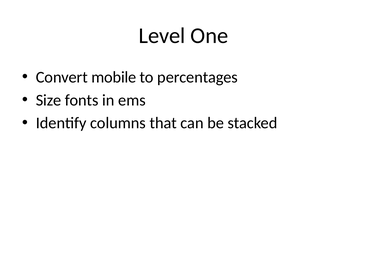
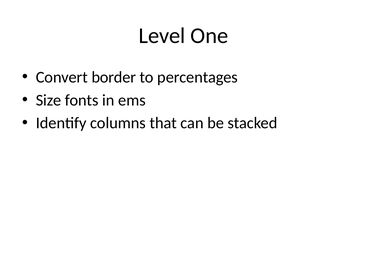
mobile: mobile -> border (114, 77)
